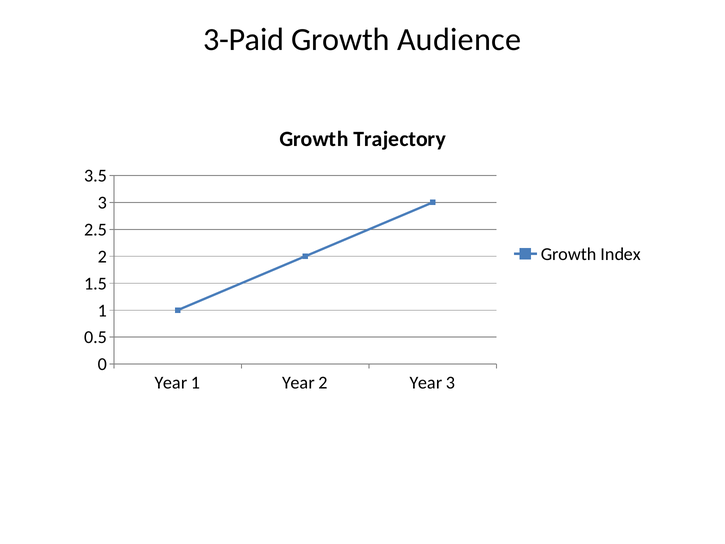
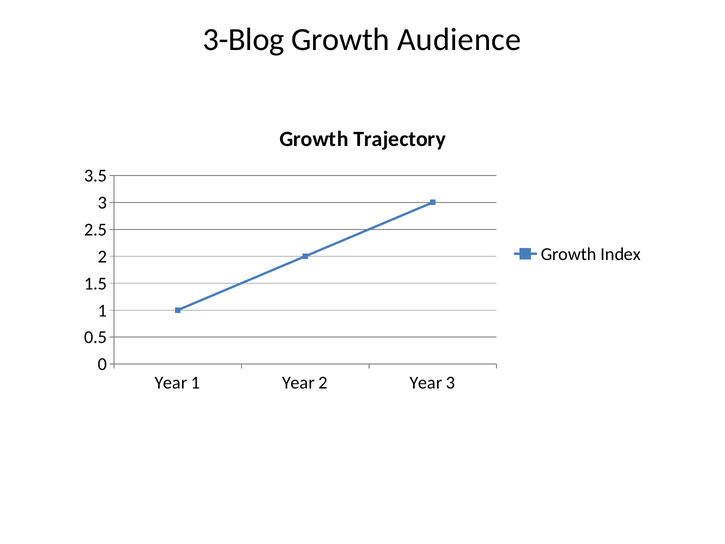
3-Paid: 3-Paid -> 3-Blog (244, 40)
